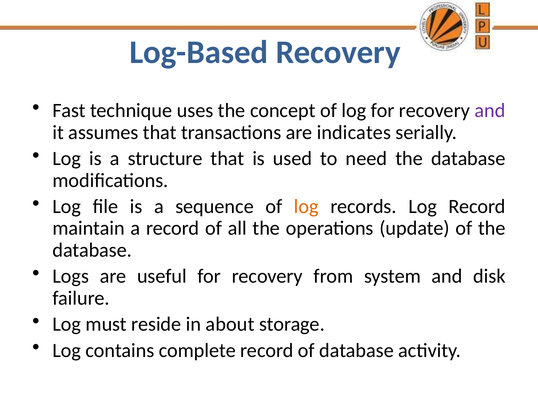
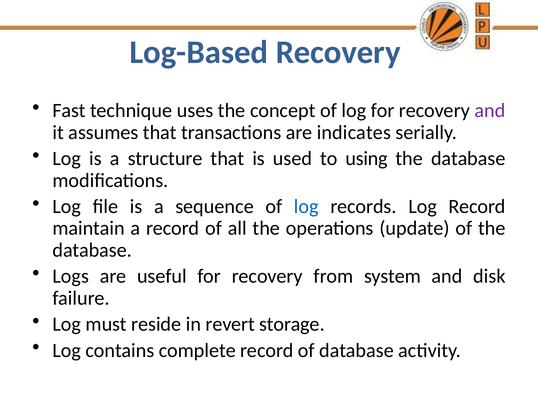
need: need -> using (367, 158)
log colour: orange -> blue (306, 206)
about: about -> revert (230, 324)
